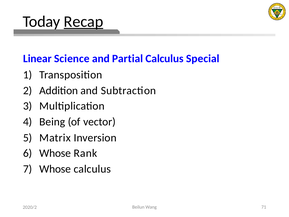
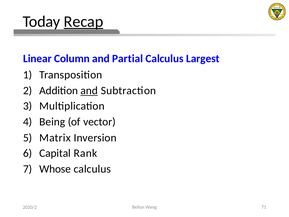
Science: Science -> Column (72, 58)
Special: Special -> Largest (203, 58)
and underline: none -> present (89, 90)
Whose: Whose -> Capital (55, 153)
